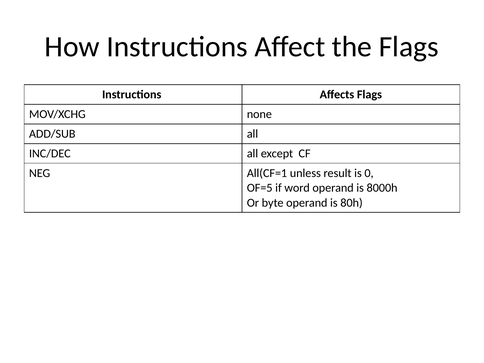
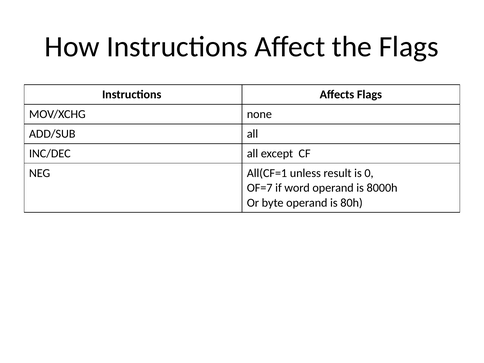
OF=5: OF=5 -> OF=7 (260, 188)
